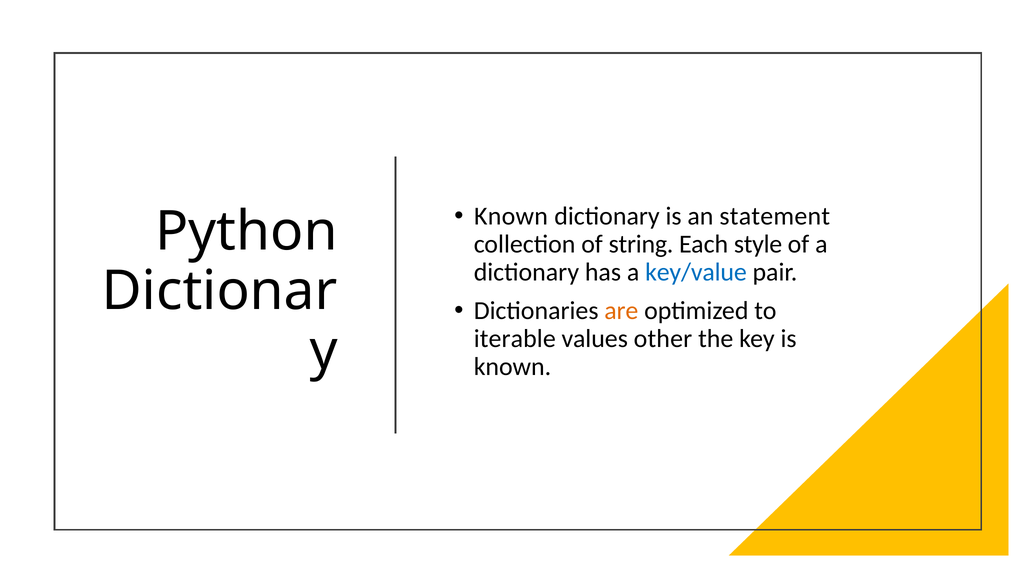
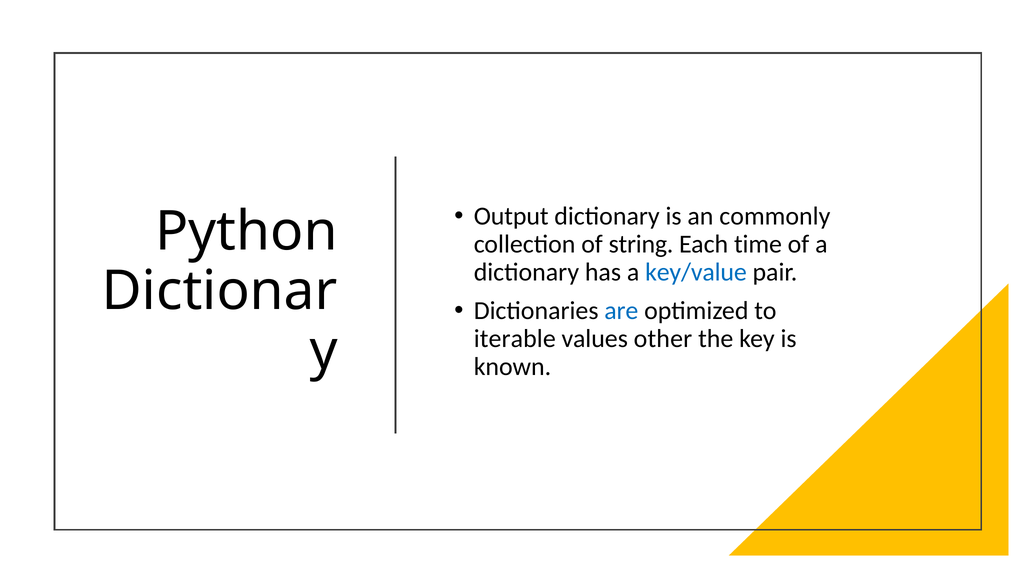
Known: Known -> Output (511, 216)
statement: statement -> commonly (775, 216)
style: style -> time (758, 244)
are colour: orange -> blue (621, 311)
